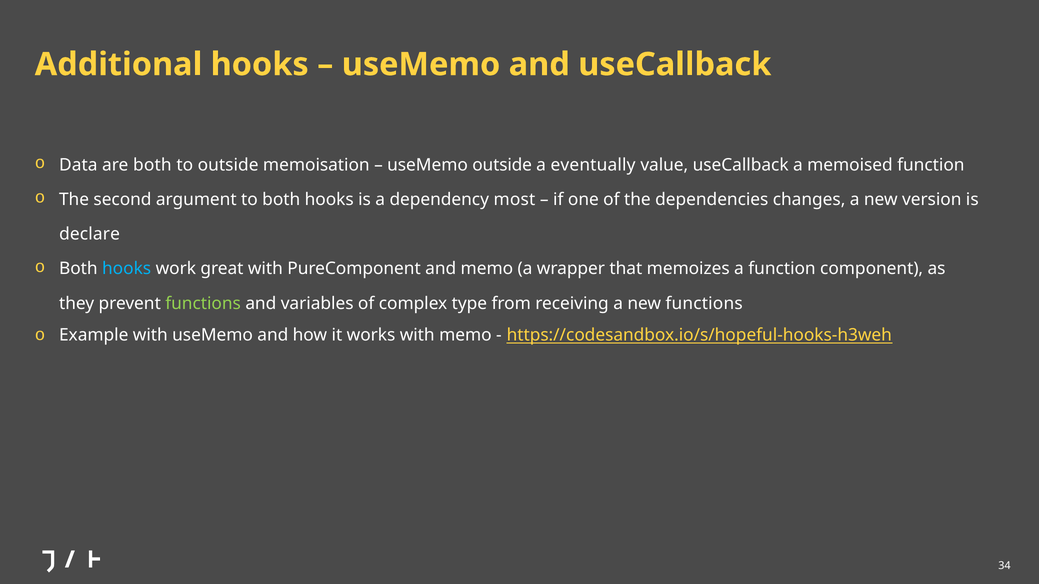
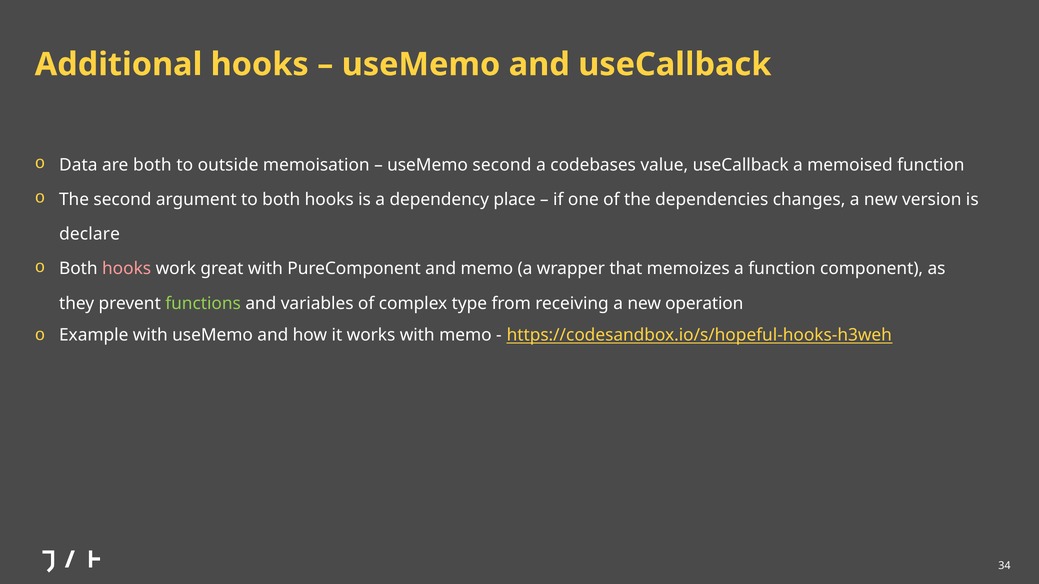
useMemo outside: outside -> second (502, 165)
eventually: eventually -> codebases (593, 165)
most: most -> place (515, 200)
hooks colour: light blue -> pink (127, 269)
new functions: functions -> operation (704, 304)
